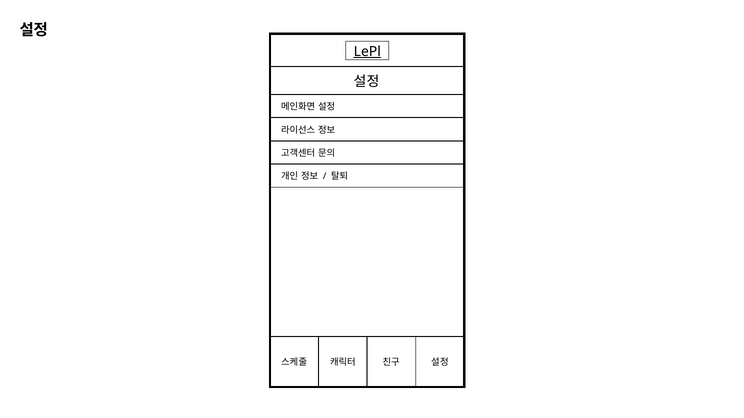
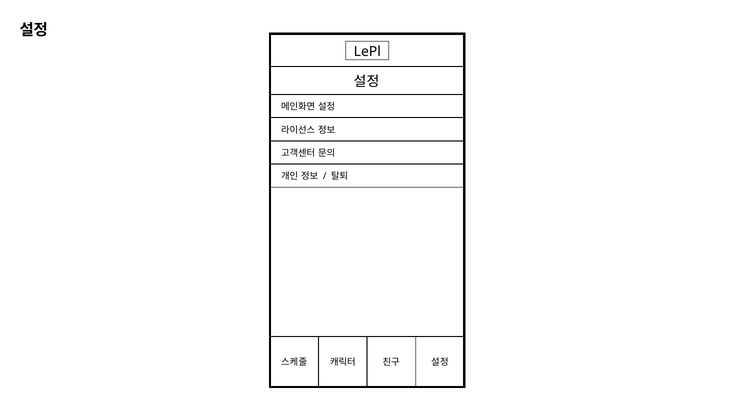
LePl underline: present -> none (367, 52)
